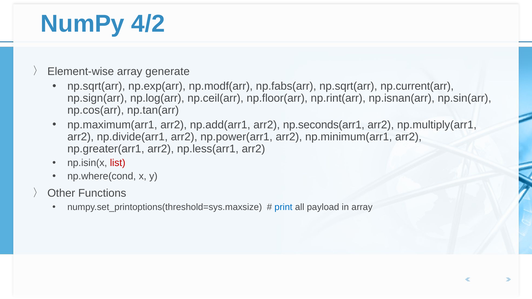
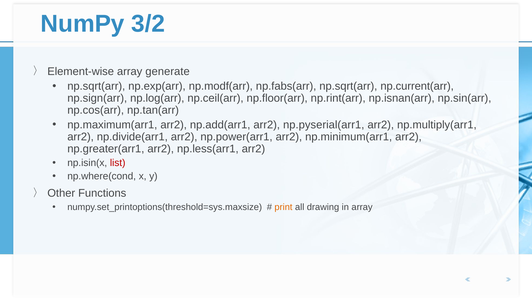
4/2: 4/2 -> 3/2 (148, 24)
np.seconds(arr1: np.seconds(arr1 -> np.pyserial(arr1 (324, 125)
print colour: blue -> orange (283, 207)
payload: payload -> drawing (323, 207)
